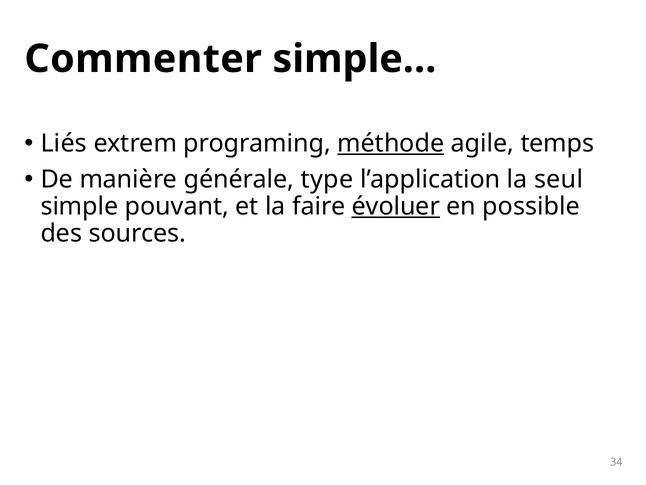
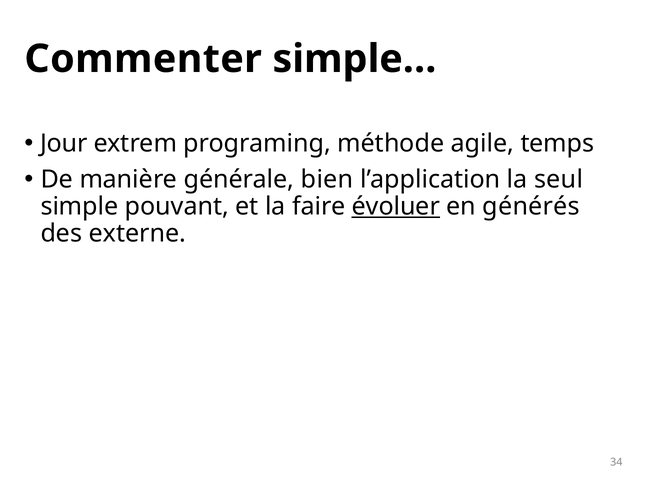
Liés: Liés -> Jour (64, 143)
méthode underline: present -> none (391, 143)
type: type -> bien (327, 179)
possible: possible -> générés (531, 206)
sources: sources -> externe (137, 233)
